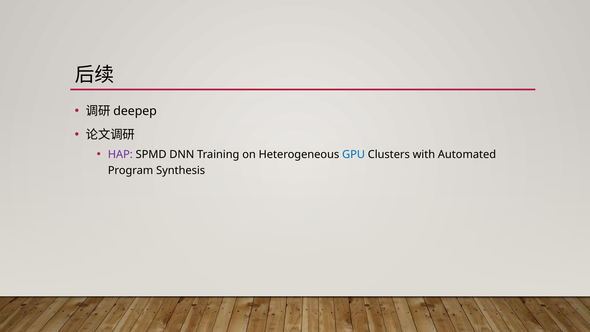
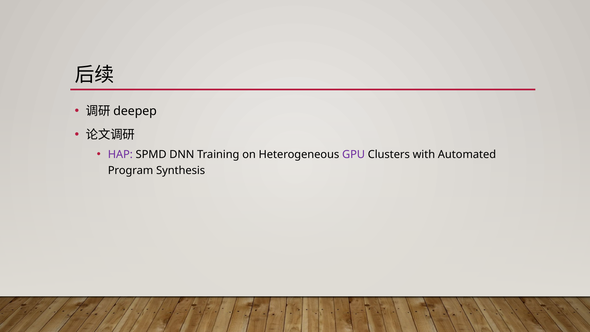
GPU colour: blue -> purple (354, 154)
